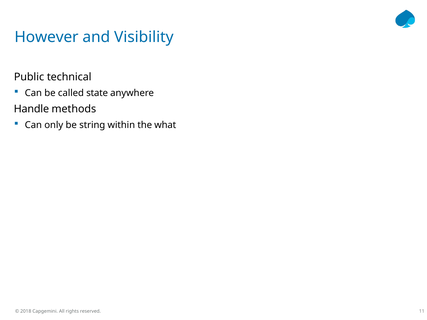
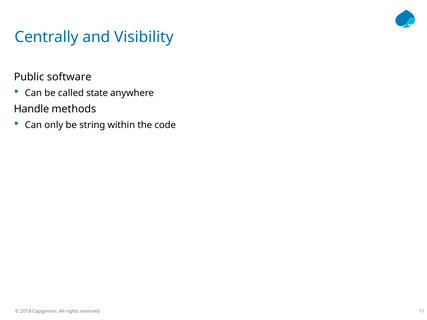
However: However -> Centrally (46, 37)
technical: technical -> software (69, 77)
what: what -> code (165, 125)
